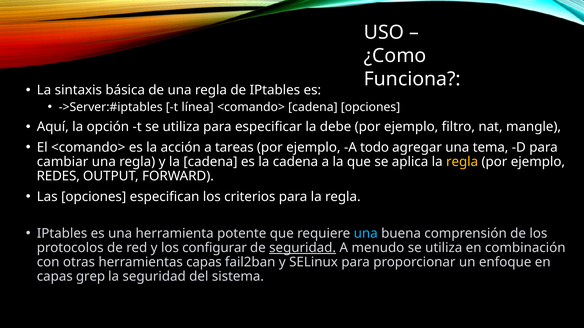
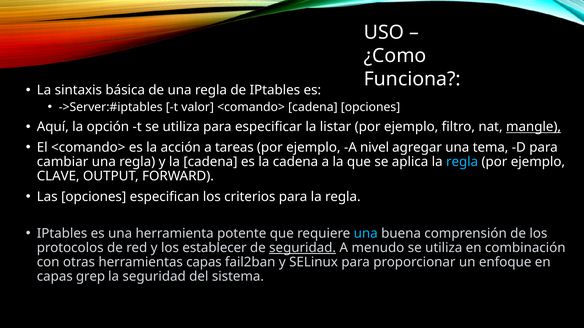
línea: línea -> valor (198, 107)
debe: debe -> listar (336, 127)
mangle underline: none -> present (534, 127)
todo: todo -> nivel (375, 148)
regla colour: yellow -> light blue (462, 162)
REDES: REDES -> CLAVE (58, 176)
configurar: configurar -> establecer (215, 248)
